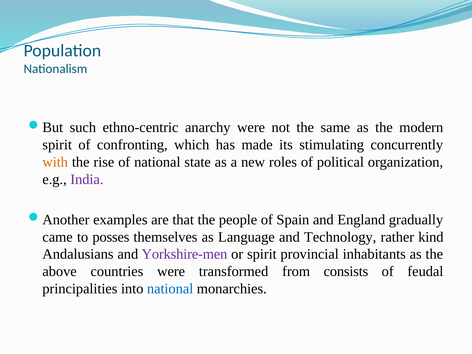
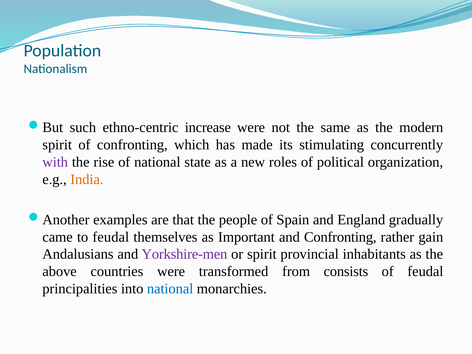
anarchy: anarchy -> increase (208, 127)
with colour: orange -> purple (55, 162)
India colour: purple -> orange (87, 179)
to posses: posses -> feudal (111, 237)
Language: Language -> Important (246, 237)
and Technology: Technology -> Confronting (340, 237)
kind: kind -> gain (431, 237)
